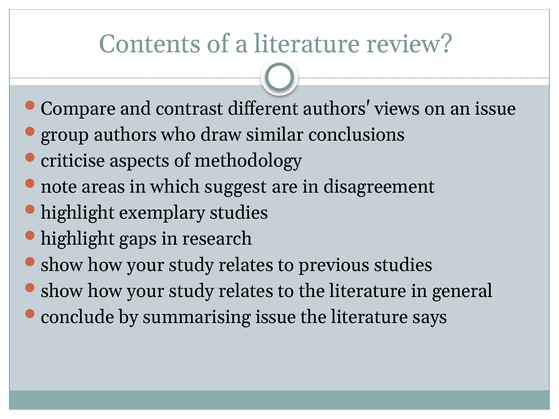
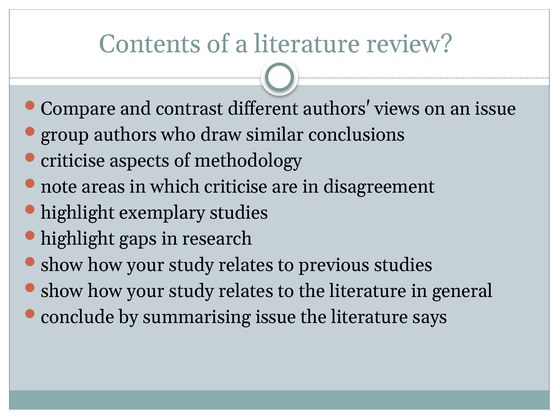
which suggest: suggest -> criticise (236, 187)
